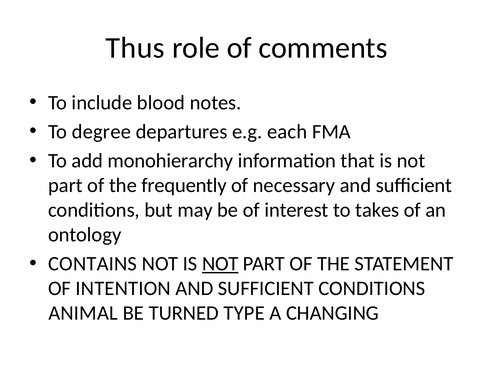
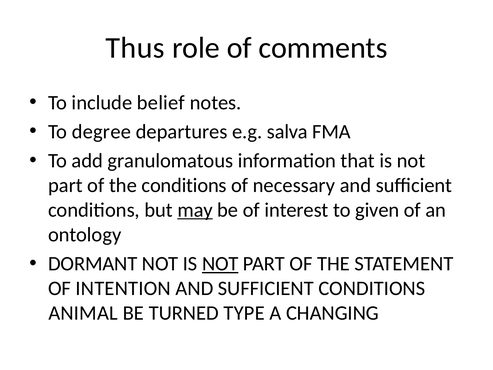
blood: blood -> belief (161, 102)
each: each -> salva (287, 132)
monohierarchy: monohierarchy -> granulomatous (170, 161)
the frequently: frequently -> conditions (184, 185)
may underline: none -> present (195, 210)
takes: takes -> given (377, 210)
CONTAINS: CONTAINS -> DORMANT (93, 264)
